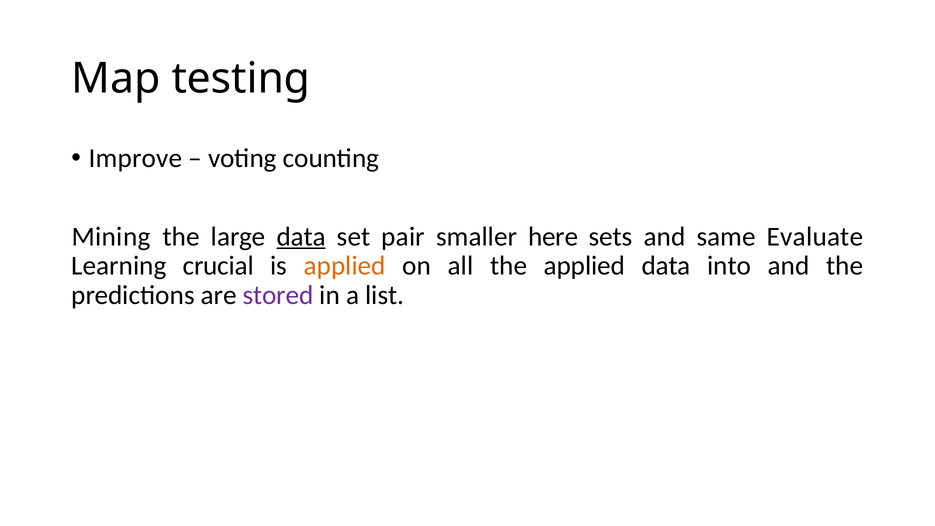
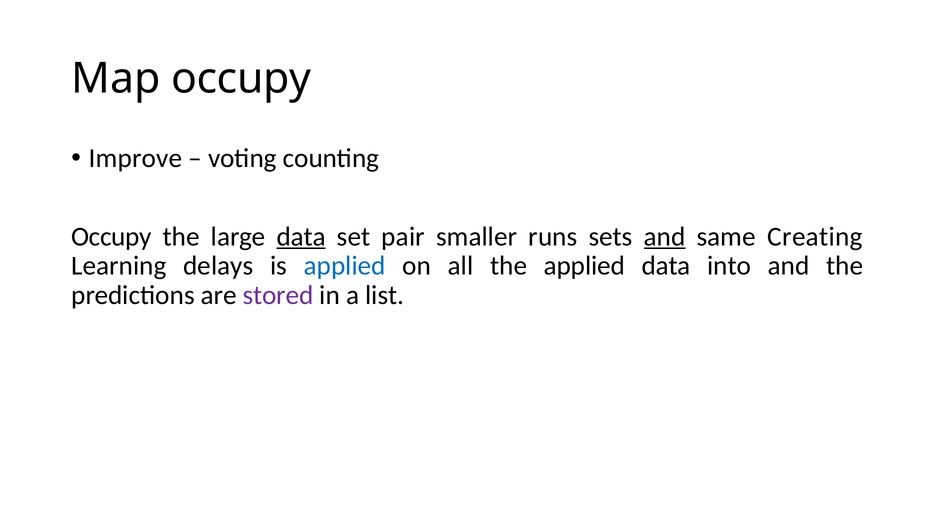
Map testing: testing -> occupy (241, 79)
Mining: Mining -> Occupy (111, 236)
here: here -> runs (553, 236)
and underline: none -> present (665, 236)
Evaluate: Evaluate -> Creating (815, 236)
crucial: crucial -> delays (218, 266)
applied colour: orange -> blue (345, 266)
